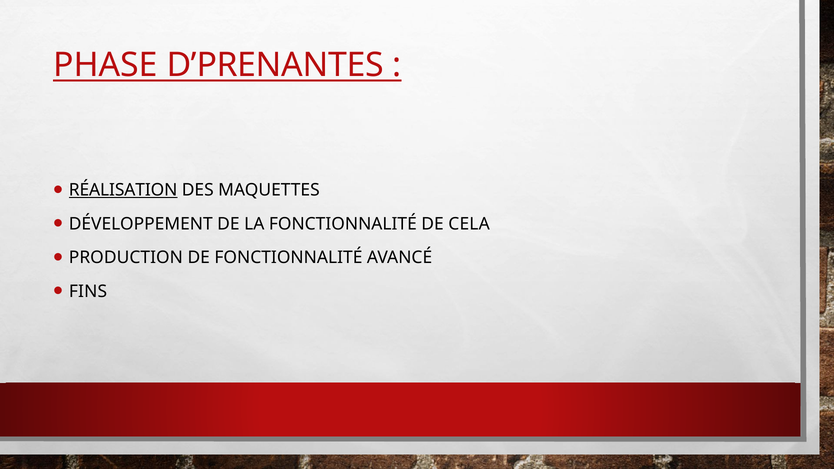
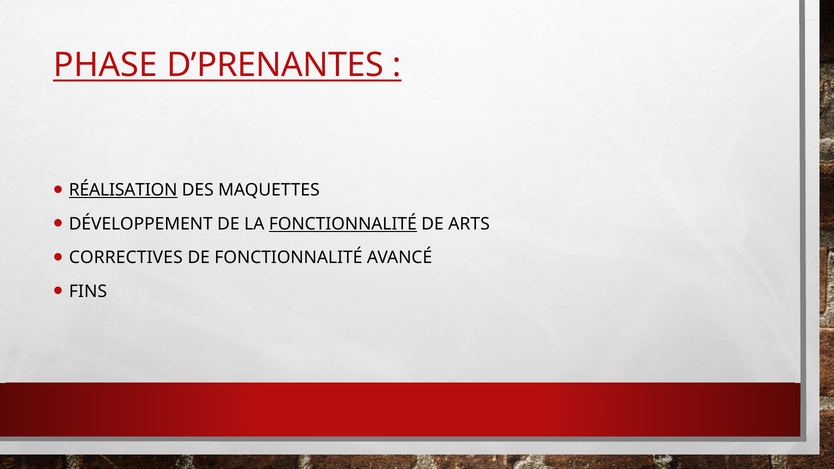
FONCTIONNALITÉ underline: none -> present (343, 224)
CELA: CELA -> ARTS (469, 224)
PRODUCTION: PRODUCTION -> CORRECTIVES (126, 258)
